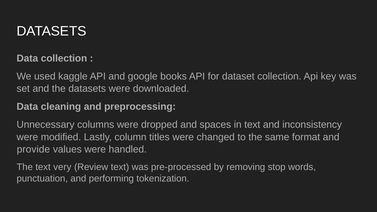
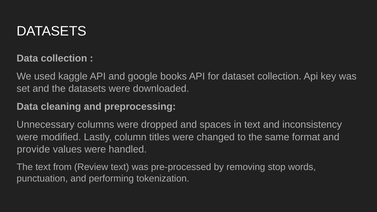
very: very -> from (62, 167)
